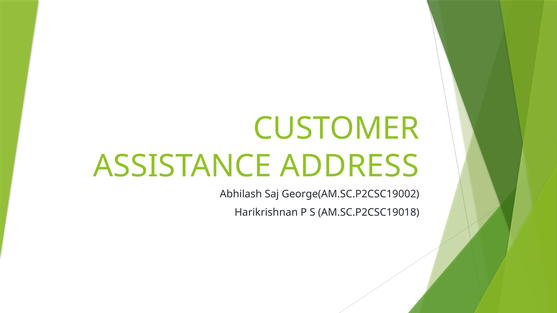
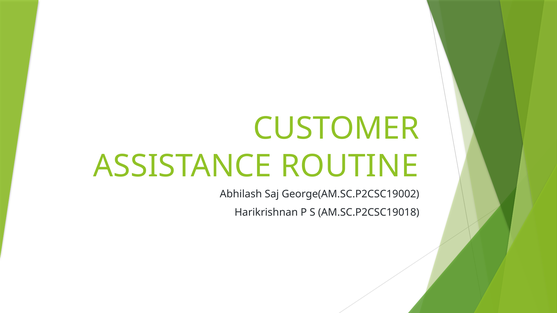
ADDRESS: ADDRESS -> ROUTINE (349, 166)
